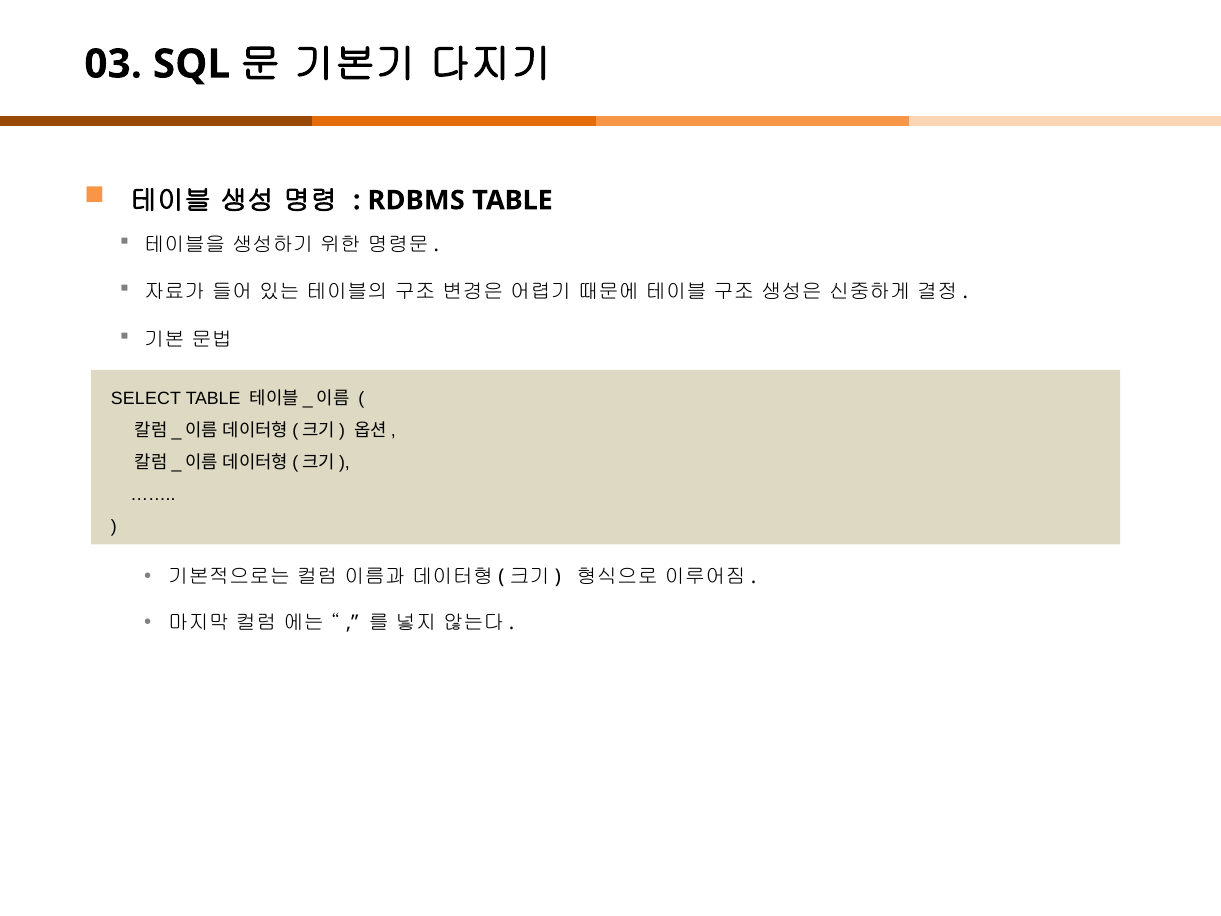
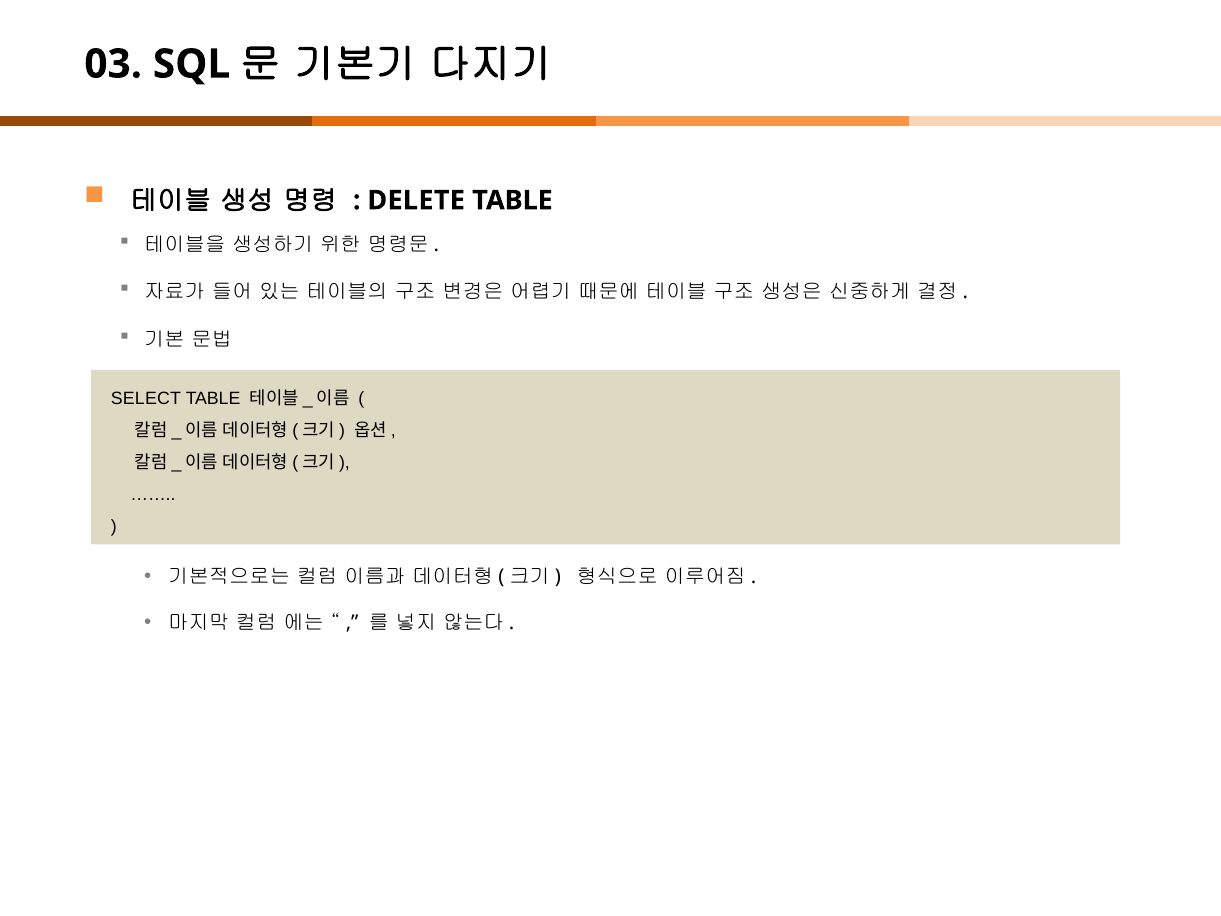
RDBMS: RDBMS -> DELETE (416, 200)
